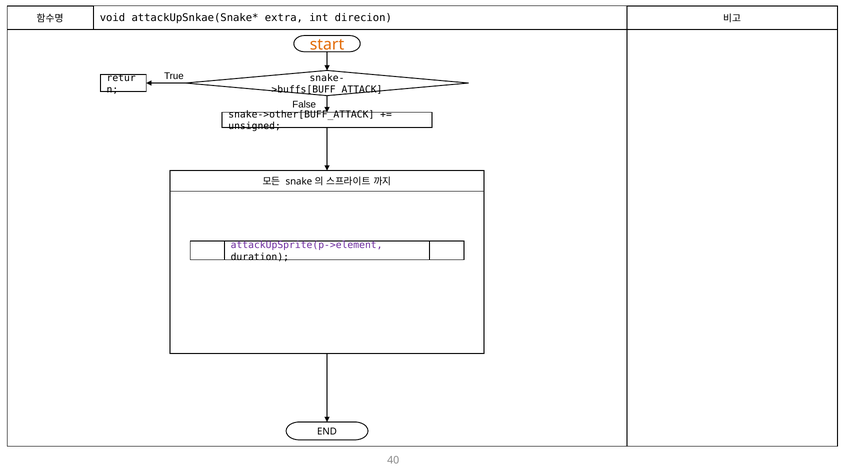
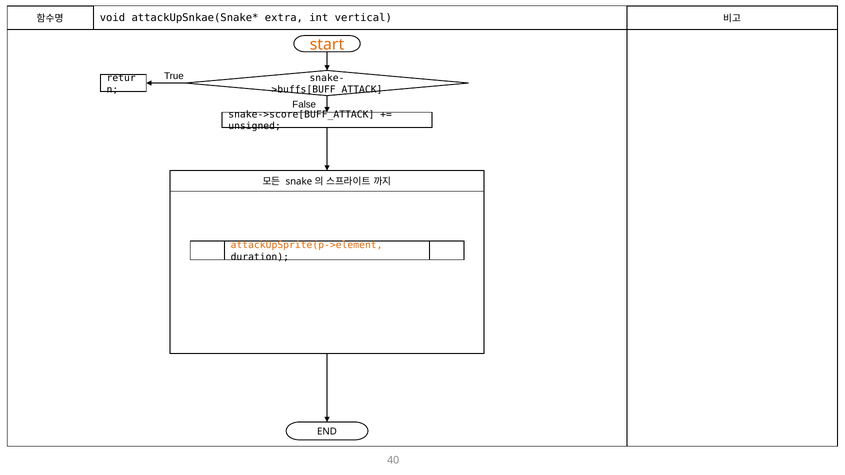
direcion: direcion -> vertical (363, 18)
snake->other[BUFF_ATTACK: snake->other[BUFF_ATTACK -> snake->score[BUFF_ATTACK (301, 115)
attackUpSprite(p->element colour: purple -> orange (307, 245)
